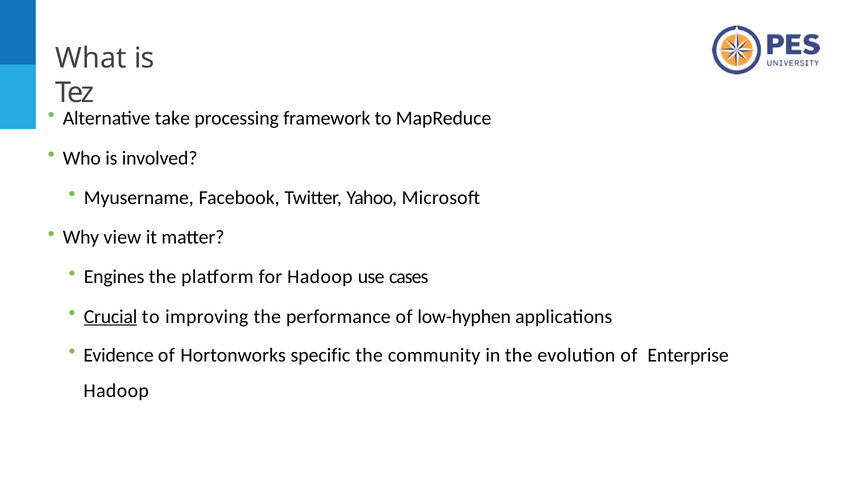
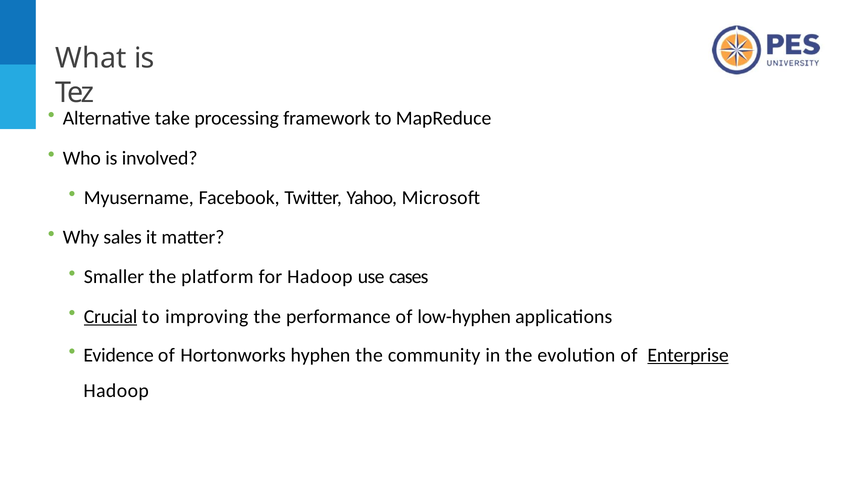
view: view -> sales (123, 237)
Engines: Engines -> Smaller (114, 277)
specific: specific -> hyphen (320, 355)
Enterprise underline: none -> present (688, 355)
